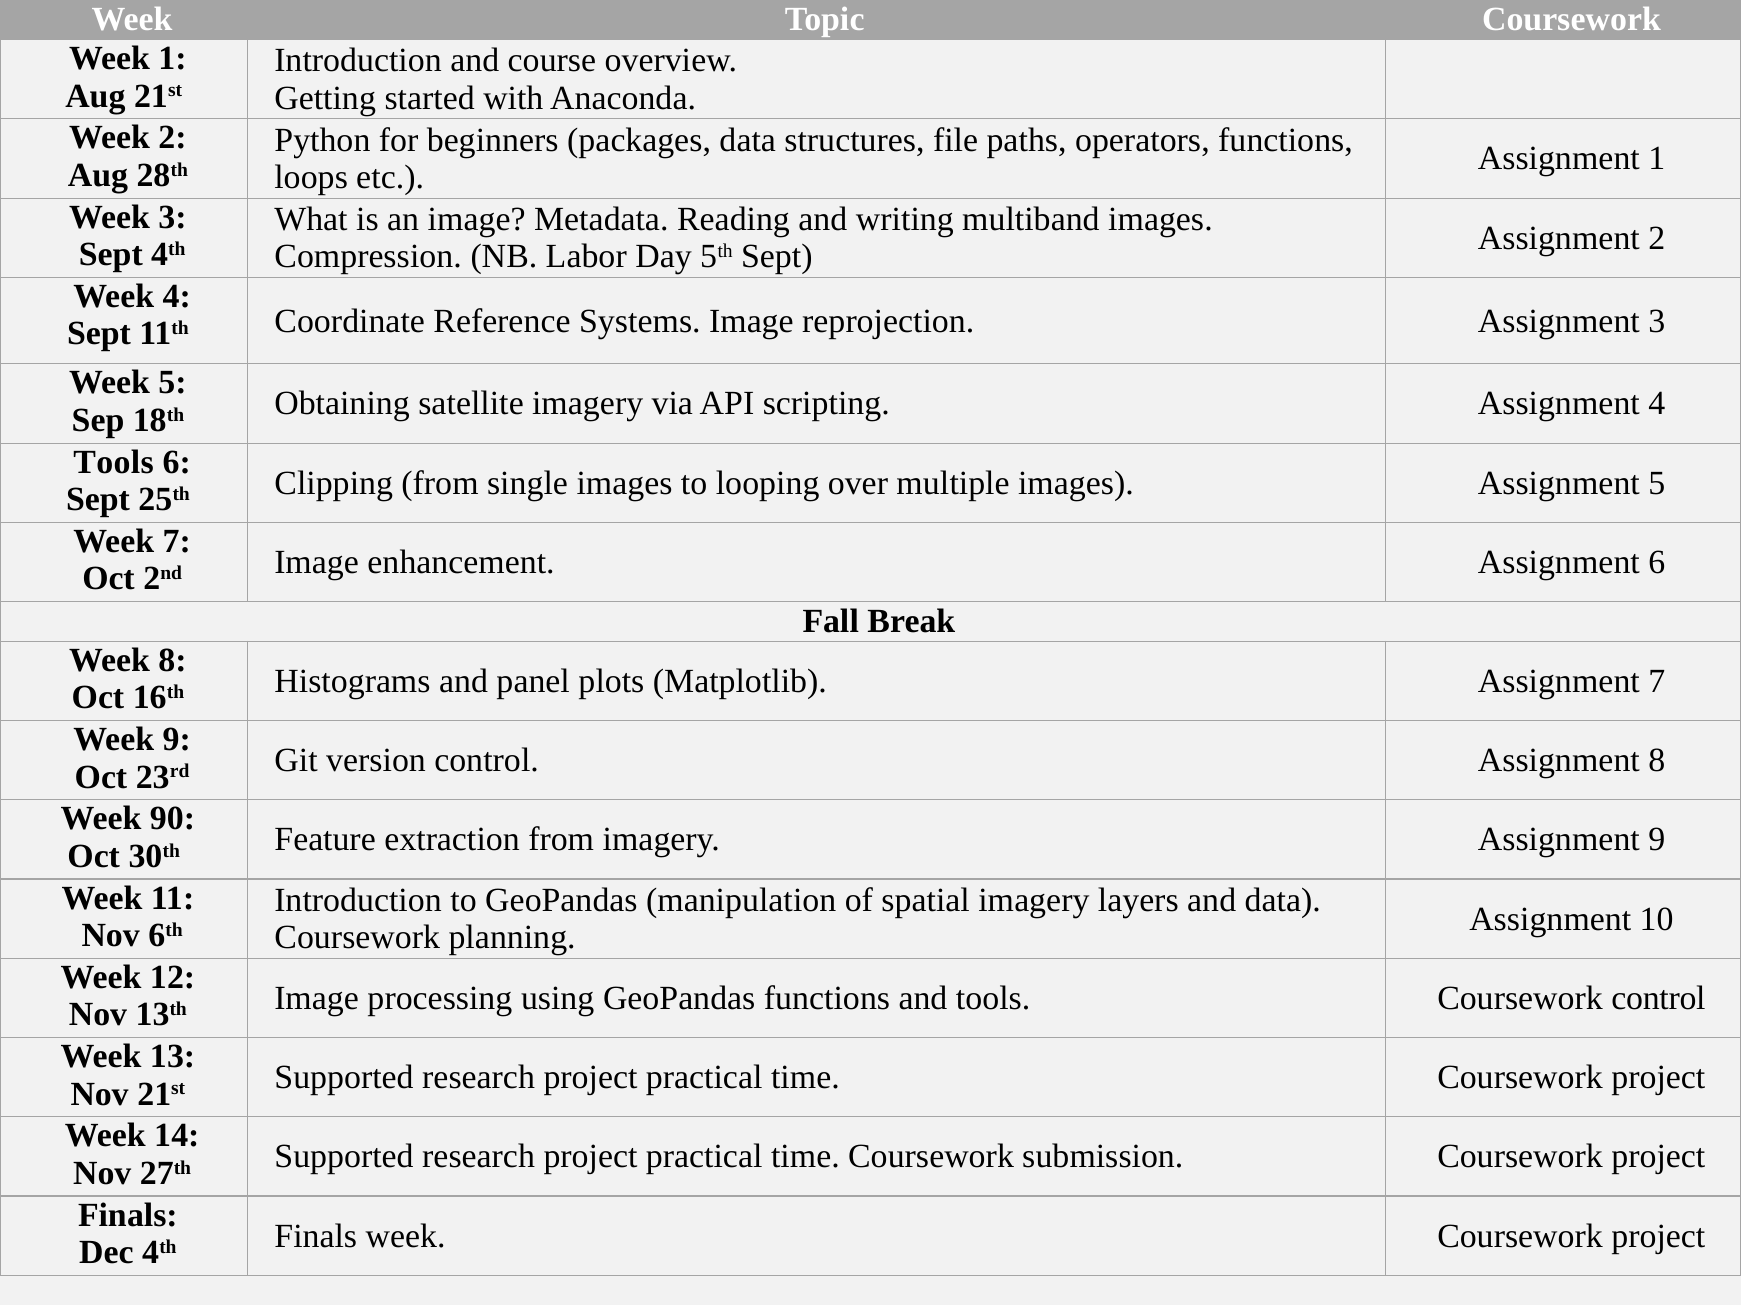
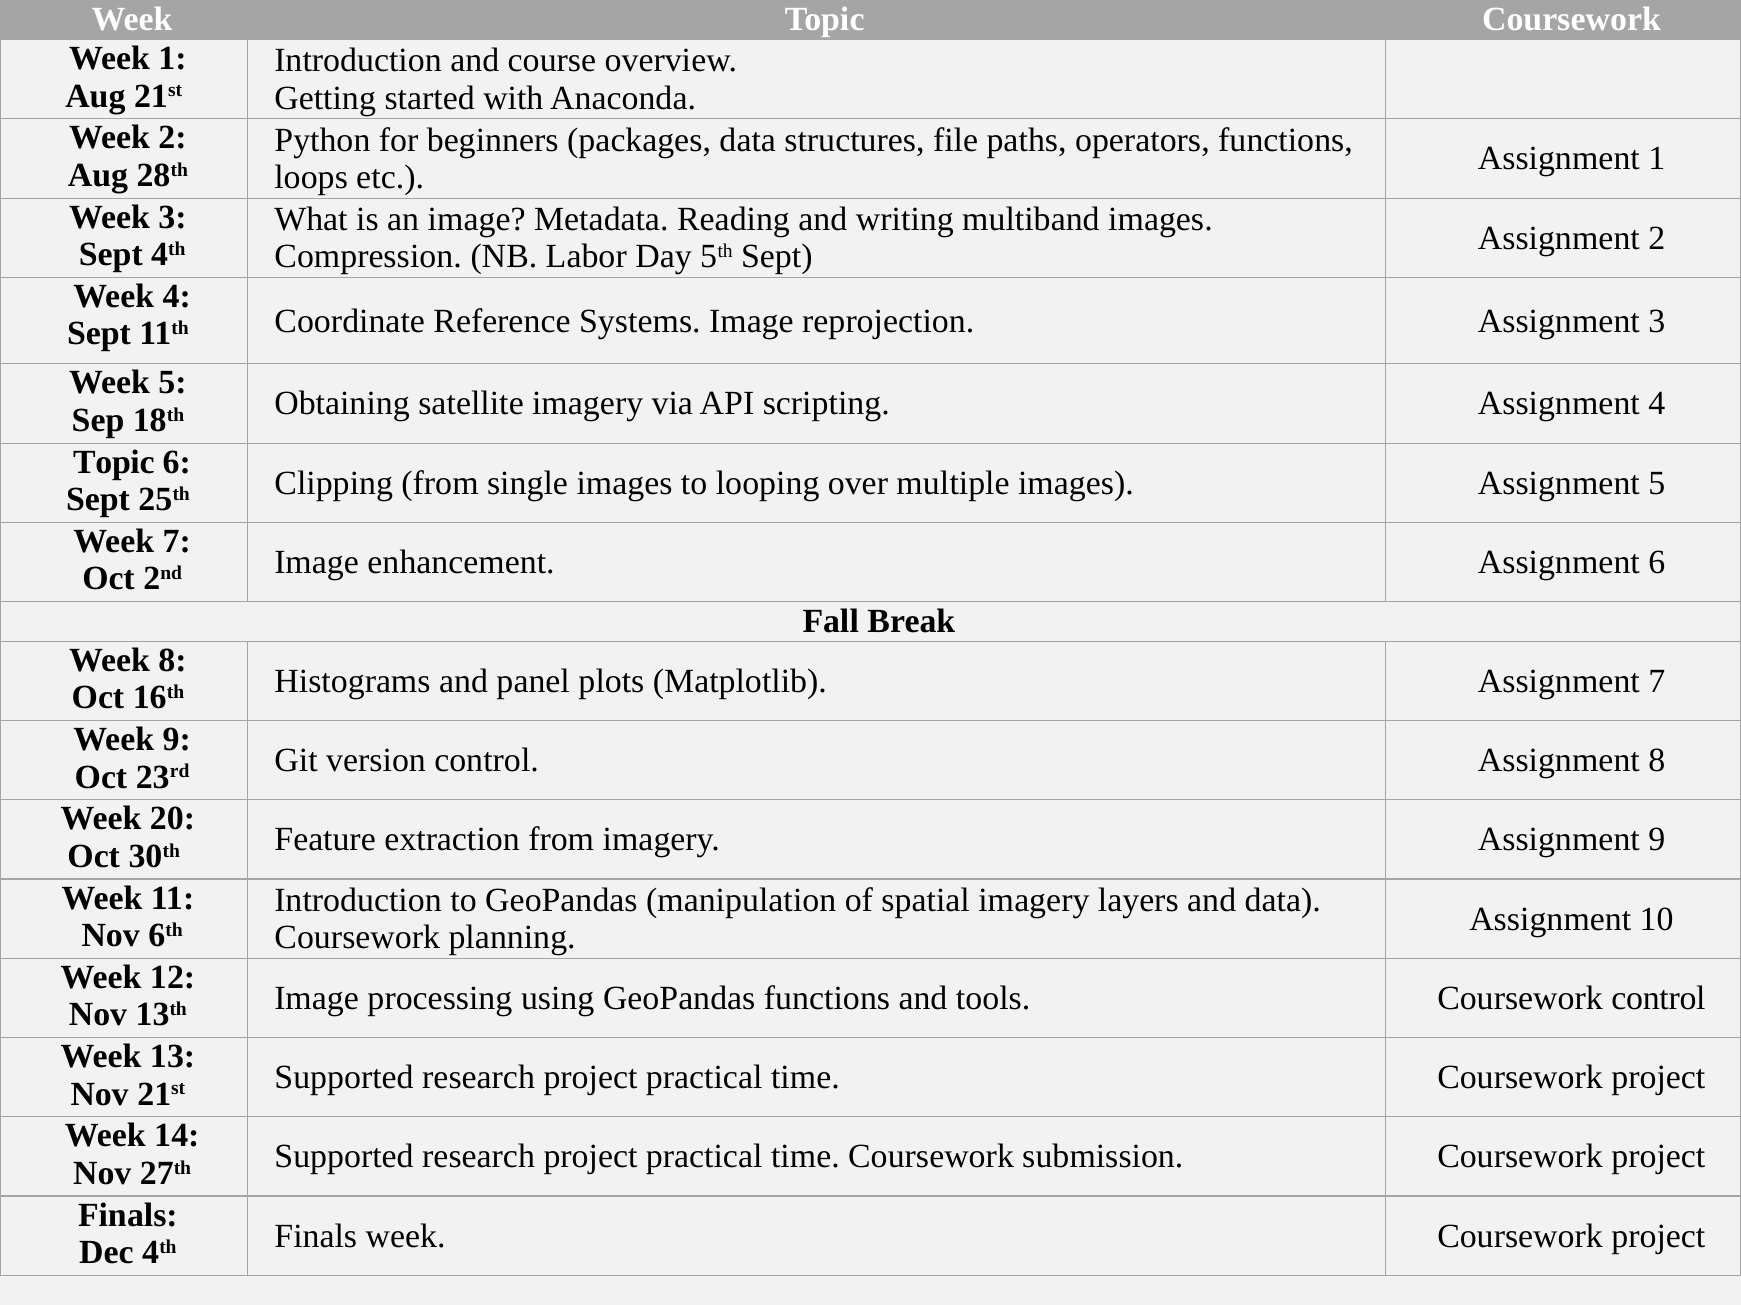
Tools: Tools -> Topic (114, 462)
90: 90 -> 20 (173, 819)
